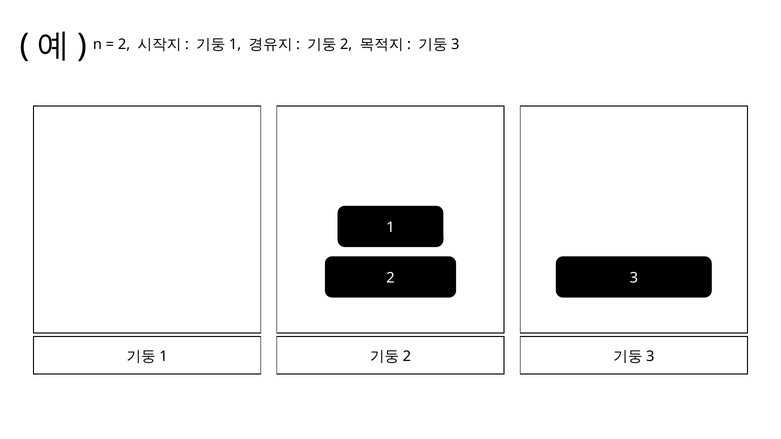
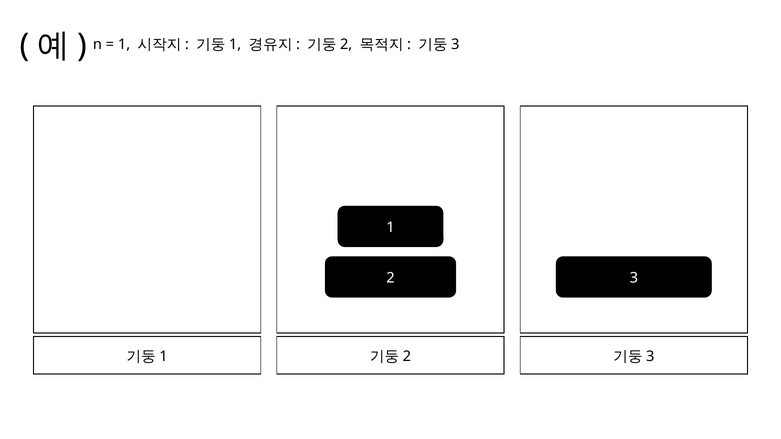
2: 2 -> 1 (124, 44)
